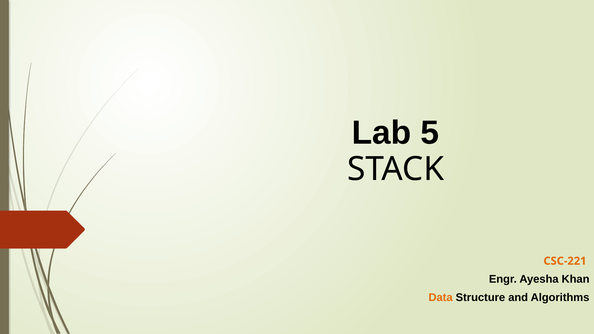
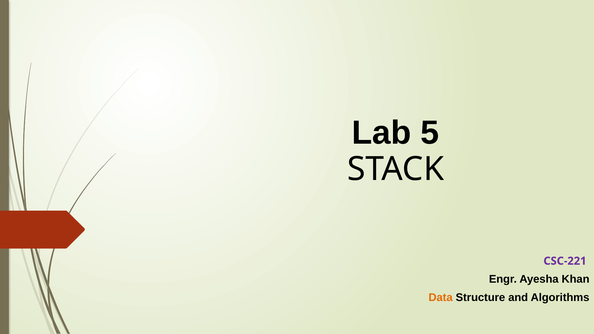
CSC-221 colour: orange -> purple (565, 261)
